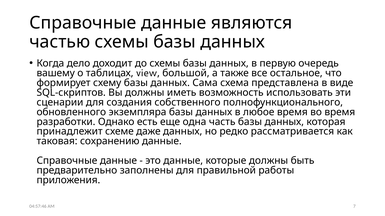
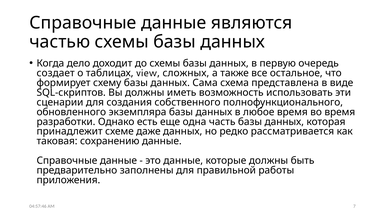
вашему: вашему -> создает (56, 73)
большой: большой -> сложных (186, 73)
